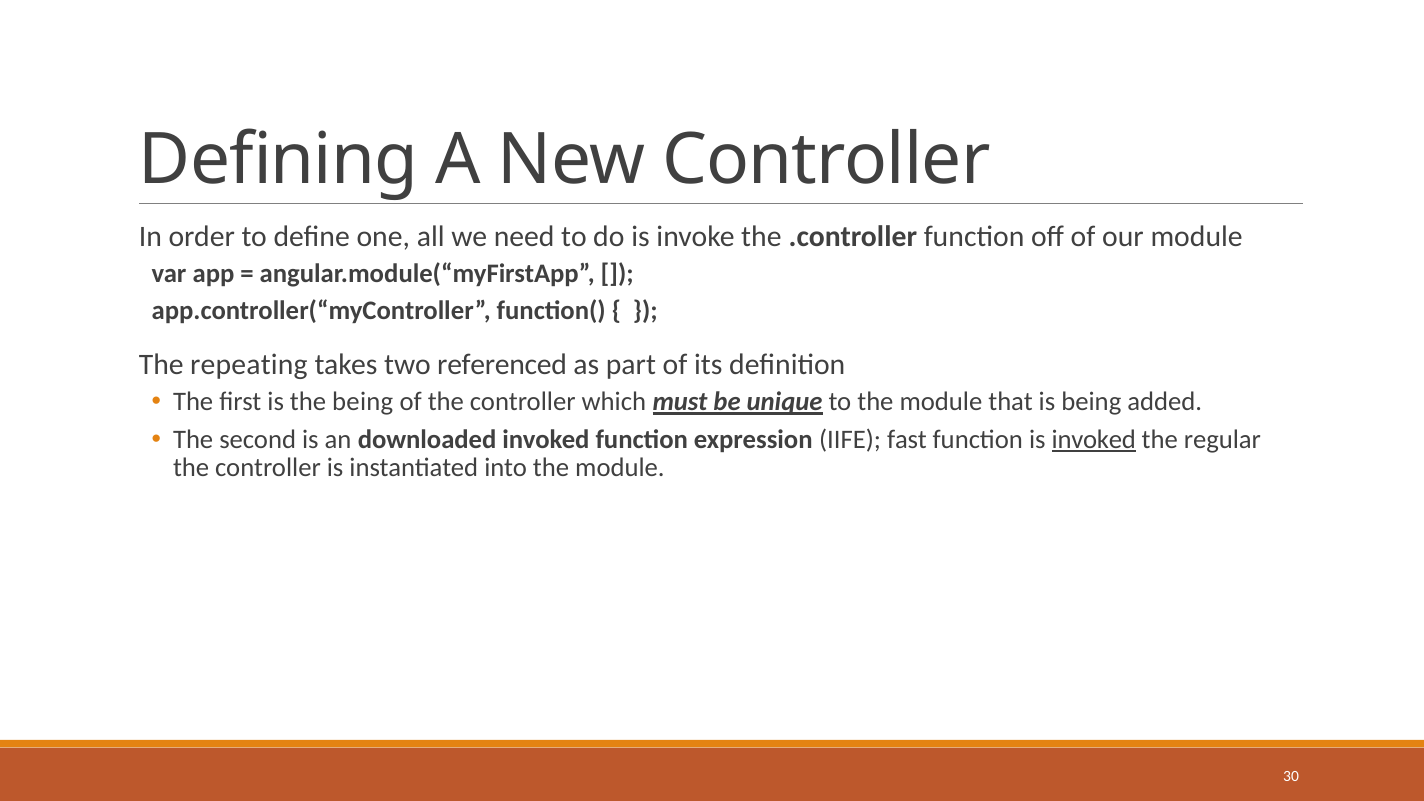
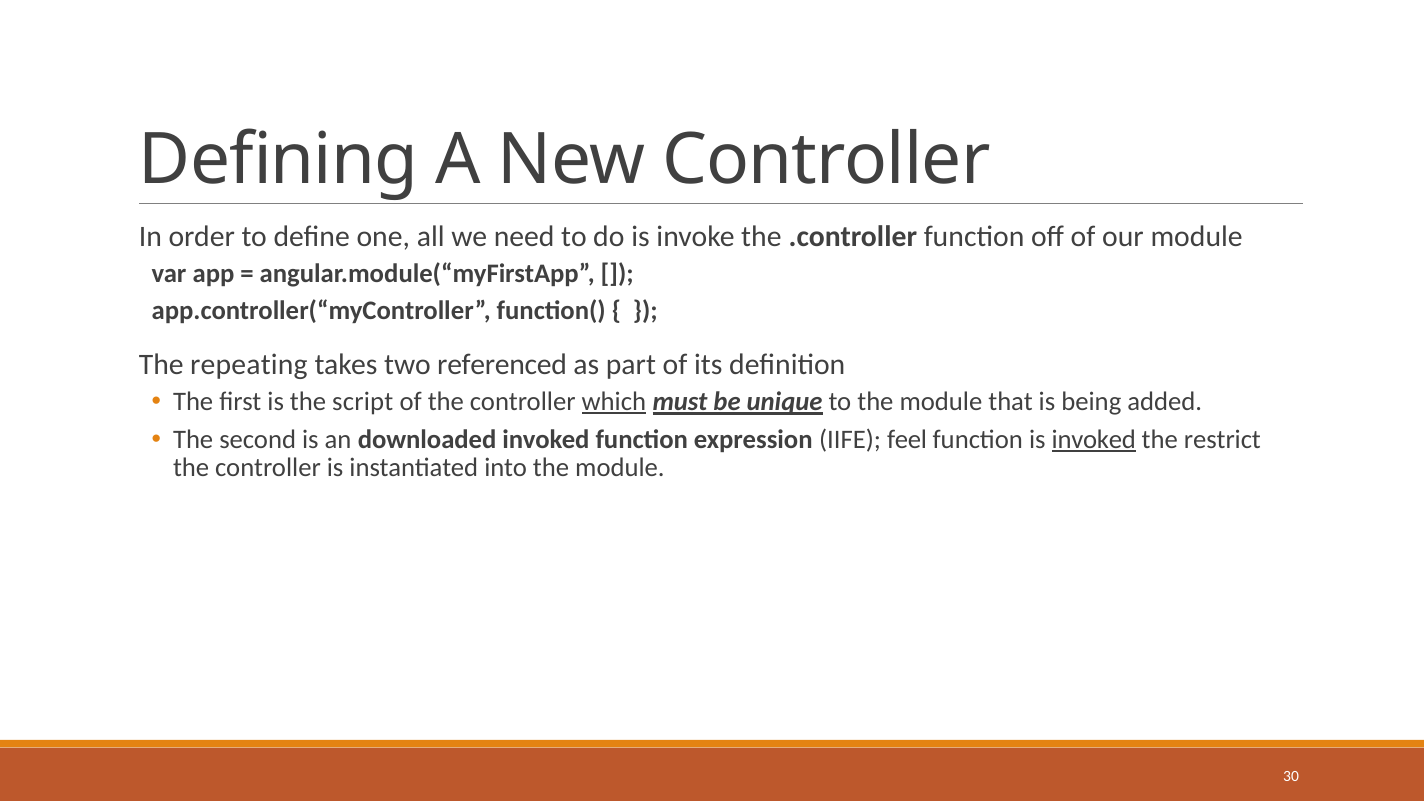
the being: being -> script (363, 402)
which underline: none -> present (614, 402)
fast: fast -> feel (907, 439)
regular: regular -> restrict (1222, 439)
